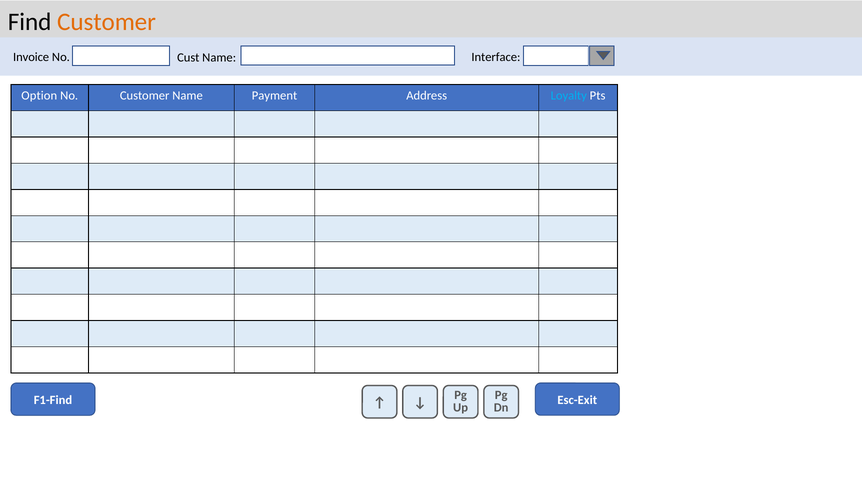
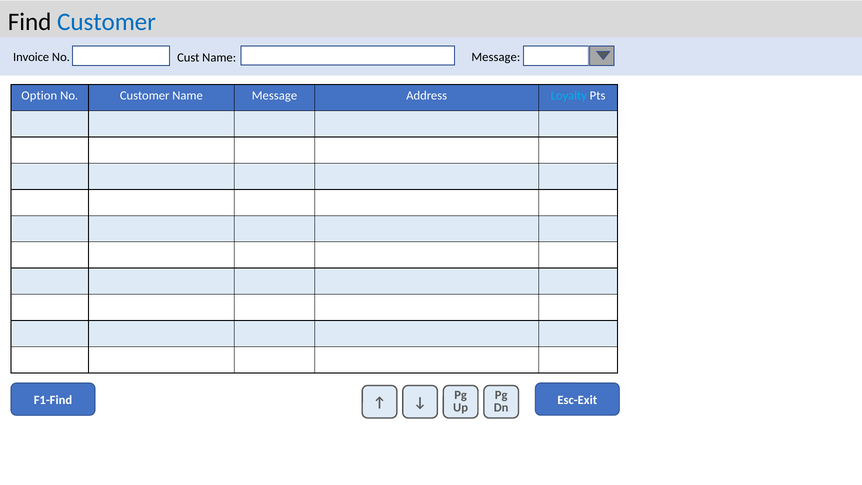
Customer colour: orange -> blue (107, 22)
No Interface: Interface -> Message (496, 57)
Name Payment: Payment -> Message (274, 96)
